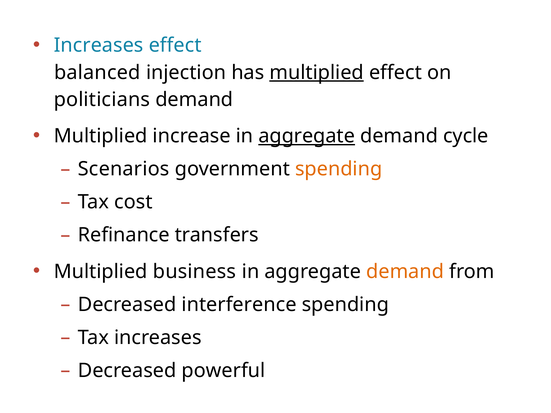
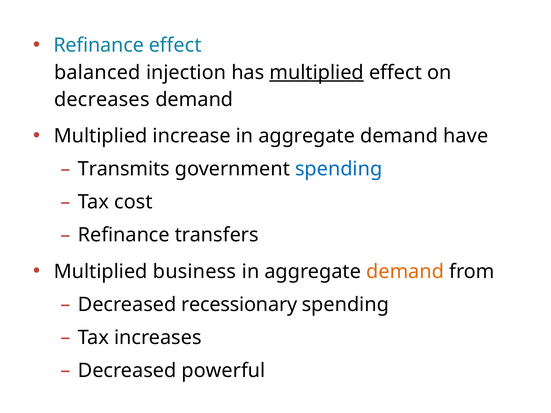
Increases: Increases -> Refinance (99, 45)
politicians: politicians -> decreases (102, 100)
aggregate underline: present -> none (307, 136)
cycle: cycle -> have (466, 136)
Scenarios: Scenarios -> Transmits (124, 169)
spending colour: orange -> blue (339, 169)
interference: interference -> recessionary (239, 305)
